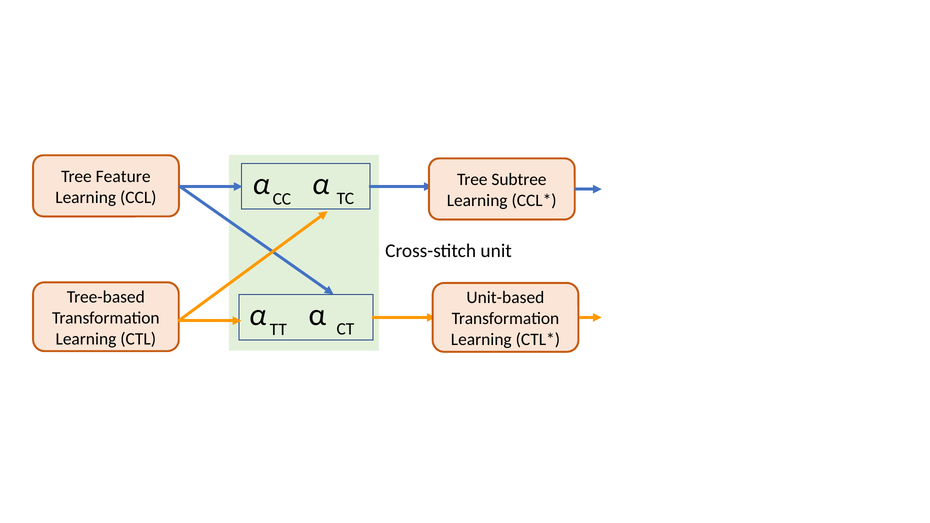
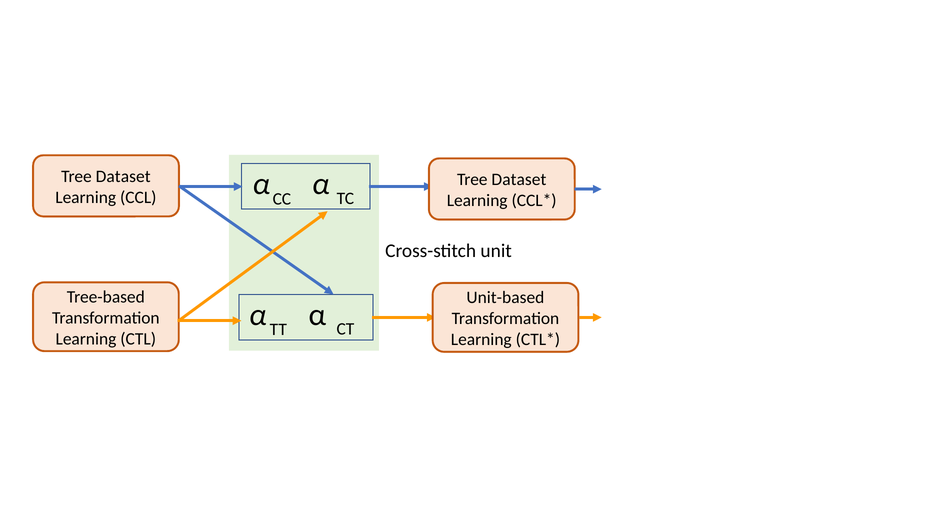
Feature: Feature -> Dataset (123, 177)
Subtree: Subtree -> Dataset (519, 180)
